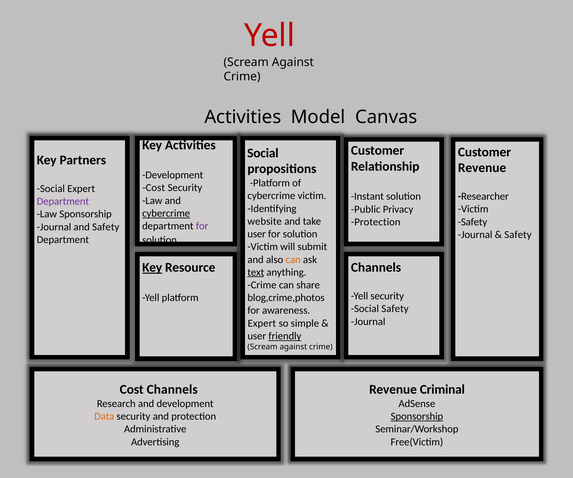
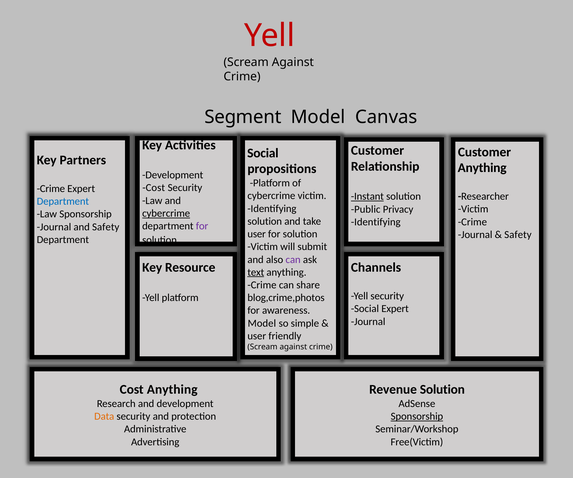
Activities: Activities -> Segment (243, 117)
Revenue: Revenue -> Anything (482, 168)
Social: Social -> Crime (51, 188)
Instant underline: none -> present (367, 196)
Department colour: purple -> blue (63, 201)
website: website -> solution (265, 221)
Protection: Protection -> Identifying (376, 222)
Safety: Safety -> Crime (472, 222)
can colour: orange -> purple (293, 259)
Key underline: present -> none (152, 267)
Social Safety: Safety -> Expert (395, 308)
Expert: Expert -> Model (262, 323)
friendly underline: present -> none (285, 336)
Cost Channels: Channels -> Anything (172, 389)
Revenue Criminal: Criminal -> Solution (442, 389)
